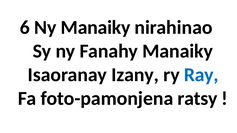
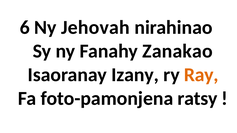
Ny Manaiky: Manaiky -> Jehovah (95, 28)
Fanahy Manaiky: Manaiky -> Zanakao (177, 51)
Ray colour: blue -> orange (201, 75)
